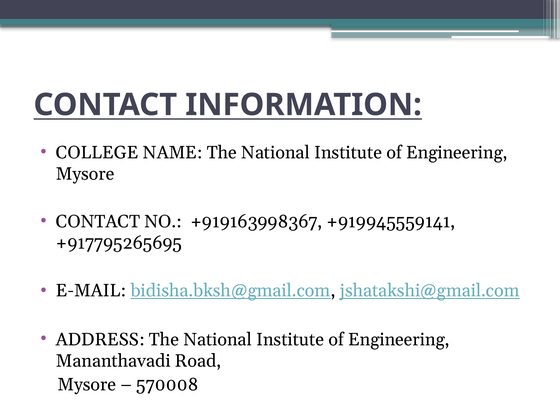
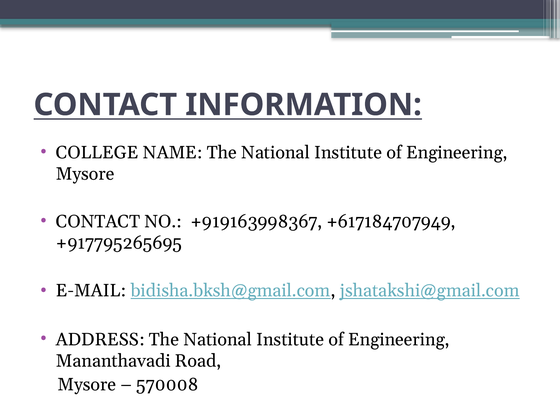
+919945559141: +919945559141 -> +617184707949 (391, 222)
